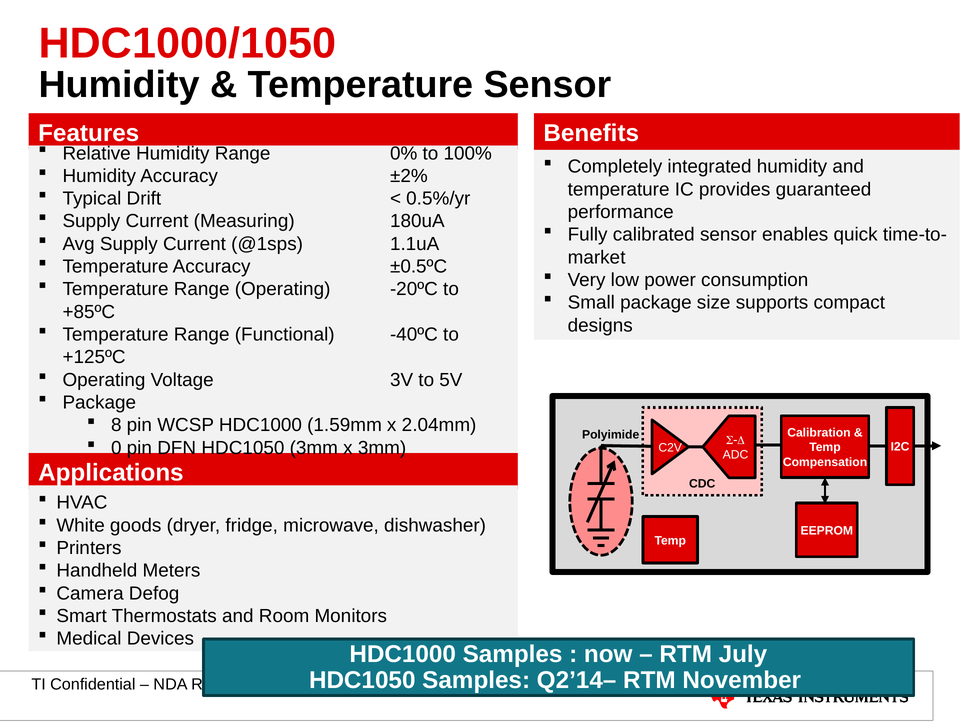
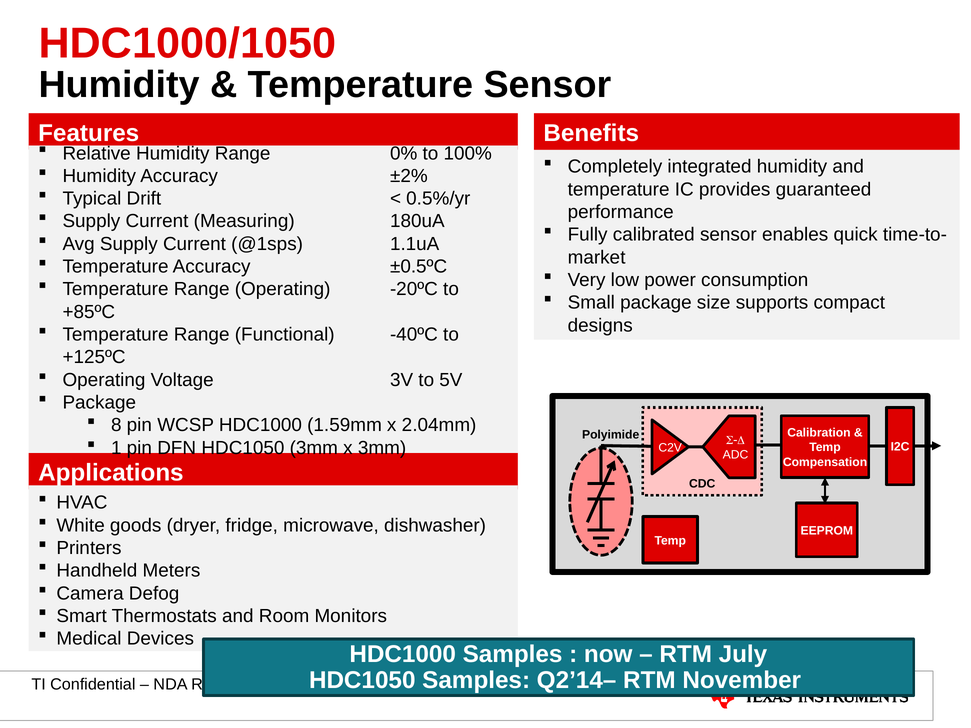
0: 0 -> 1 (116, 448)
